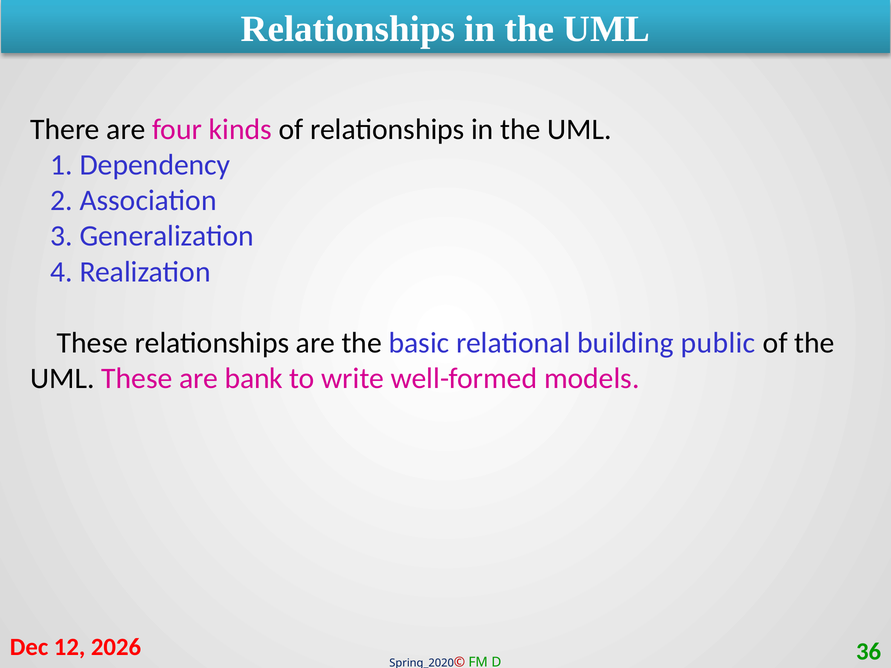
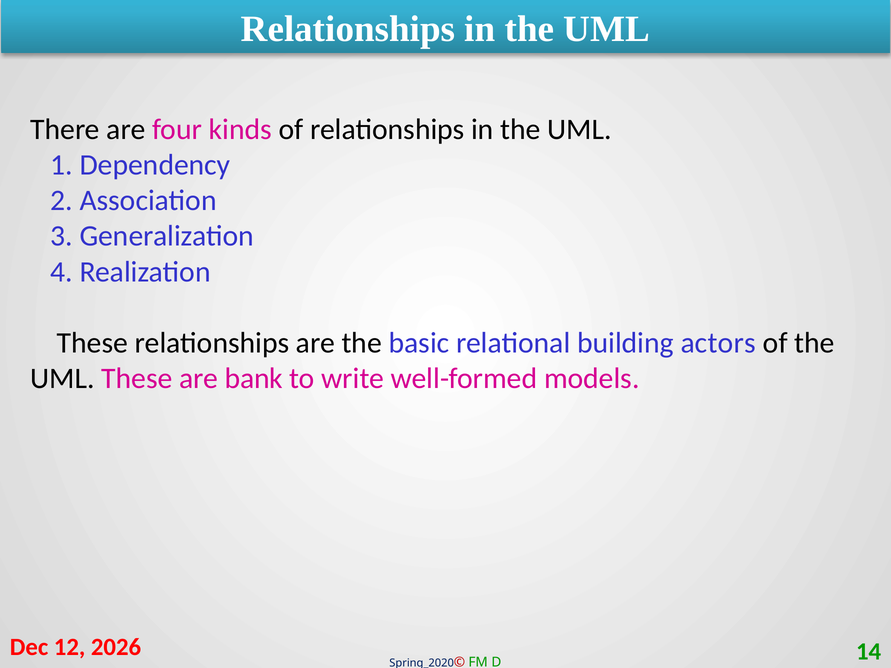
public: public -> actors (718, 343)
36: 36 -> 14 (869, 652)
